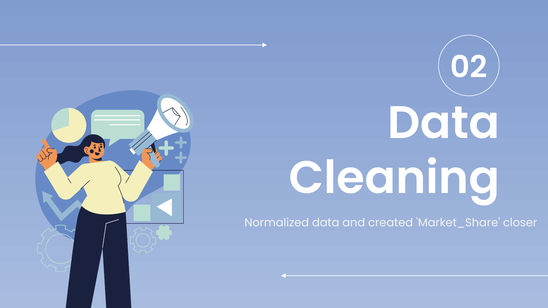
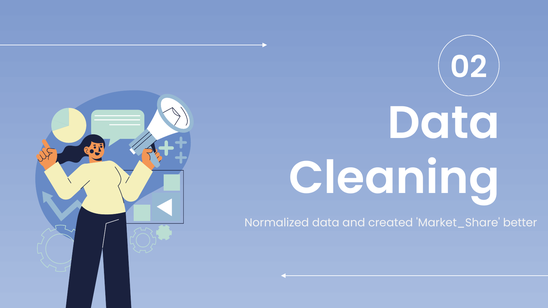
closer: closer -> better (520, 223)
